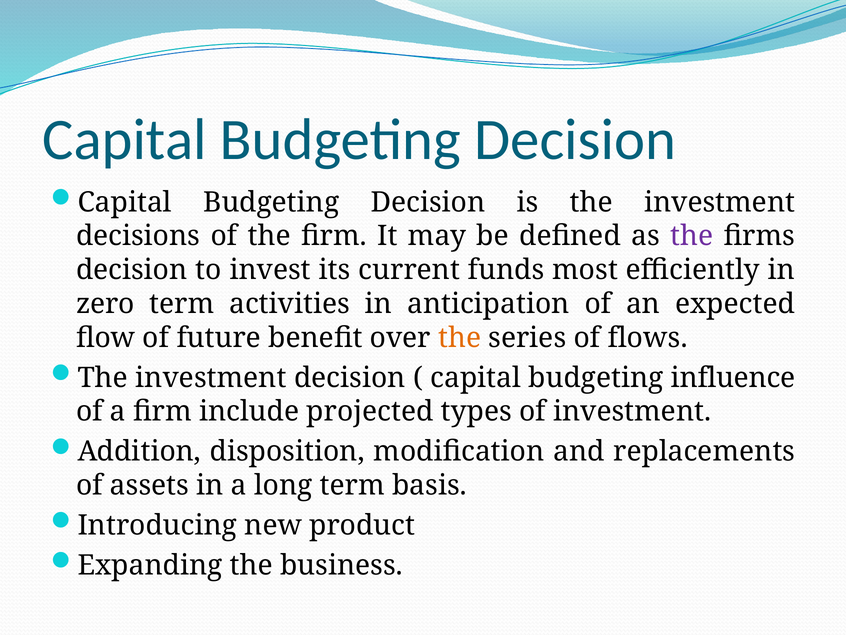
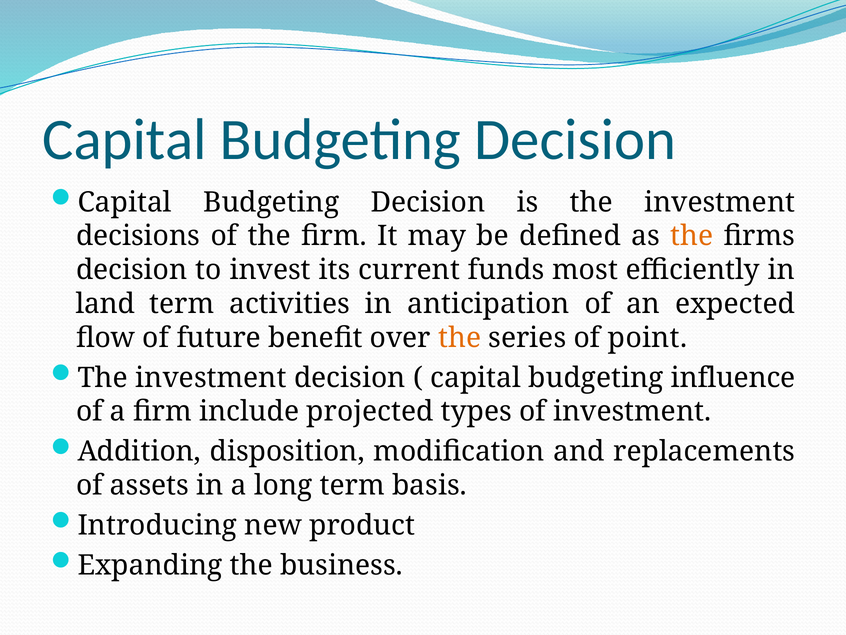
the colour: purple -> orange (692, 236)
zero: zero -> land (105, 304)
flows: flows -> point (648, 337)
